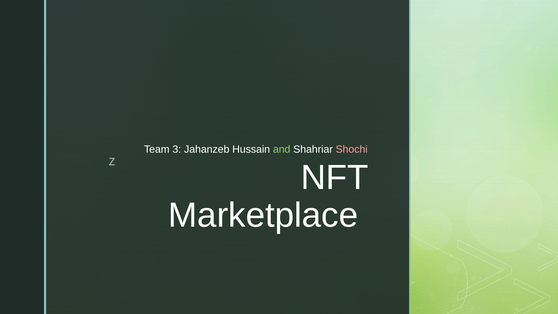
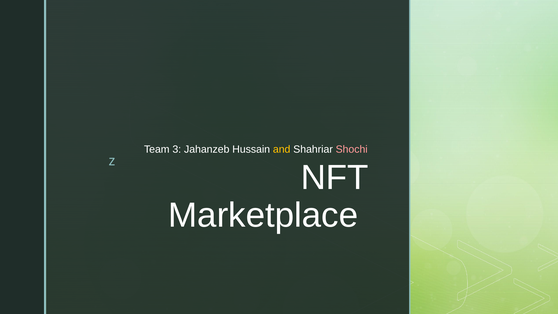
and colour: light green -> yellow (282, 149)
